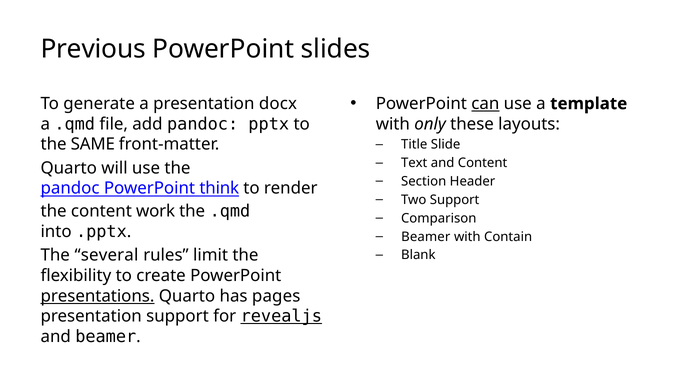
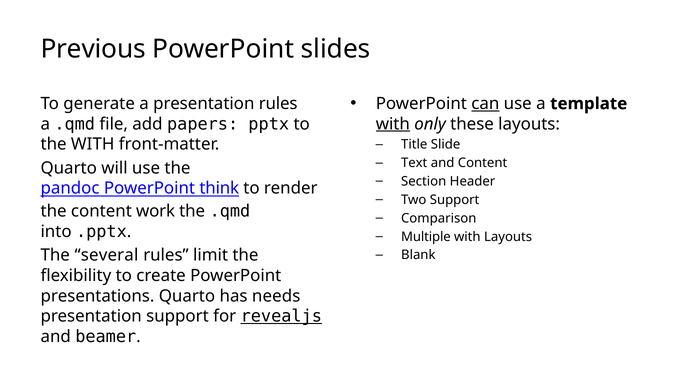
presentation docx: docx -> rules (278, 103)
add pandoc: pandoc -> papers (203, 124)
with underline: none -> present (393, 124)
the SAME: SAME -> WITH (93, 144)
Beamer: Beamer -> Multiple (426, 236)
with Contain: Contain -> Layouts (508, 236)
presentations underline: present -> none (97, 295)
pages: pages -> needs (276, 295)
